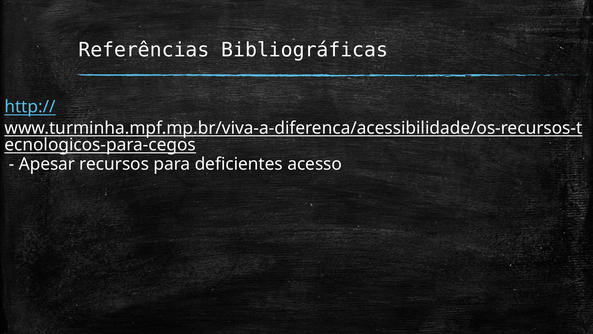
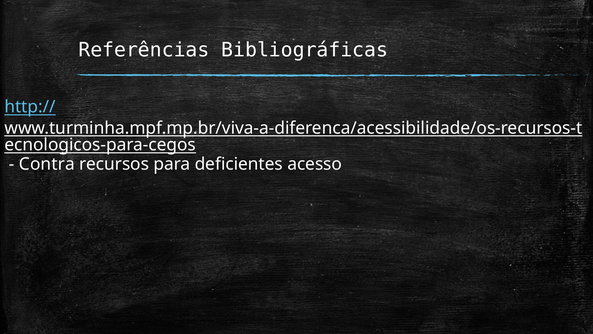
Apesar: Apesar -> Contra (47, 164)
